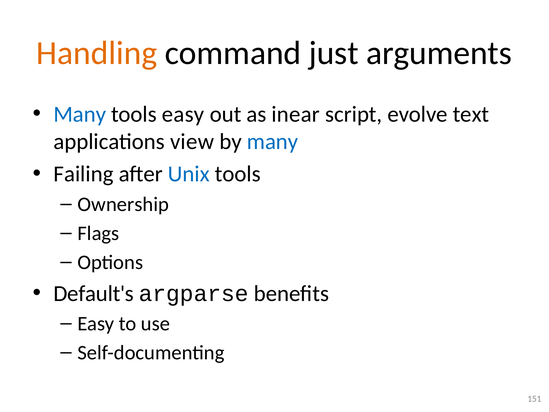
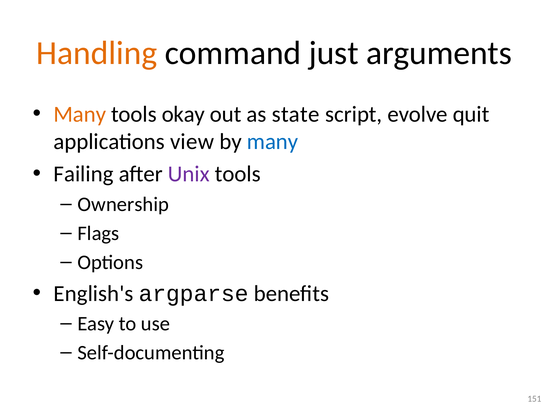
Many colour: blue -> orange (80, 114)
tools easy: easy -> okay (183, 114)
inear: inear -> state (296, 114)
text: text -> quit (471, 114)
Unix colour: blue -> purple (189, 174)
Default's: Default's -> English's (93, 293)
